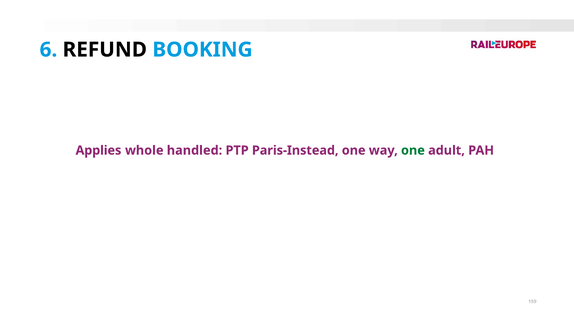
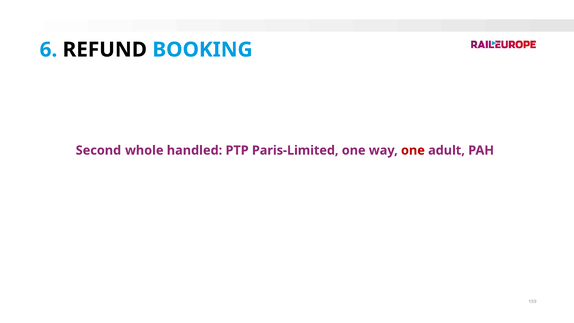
Applies: Applies -> Second (98, 150)
Paris-Instead: Paris-Instead -> Paris-Limited (295, 150)
one colour: green -> red (413, 150)
